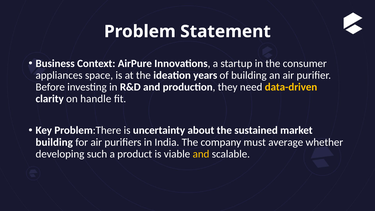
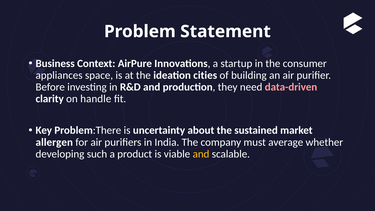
years: years -> cities (205, 75)
data-driven colour: yellow -> pink (291, 87)
building: building -> allergen (54, 142)
